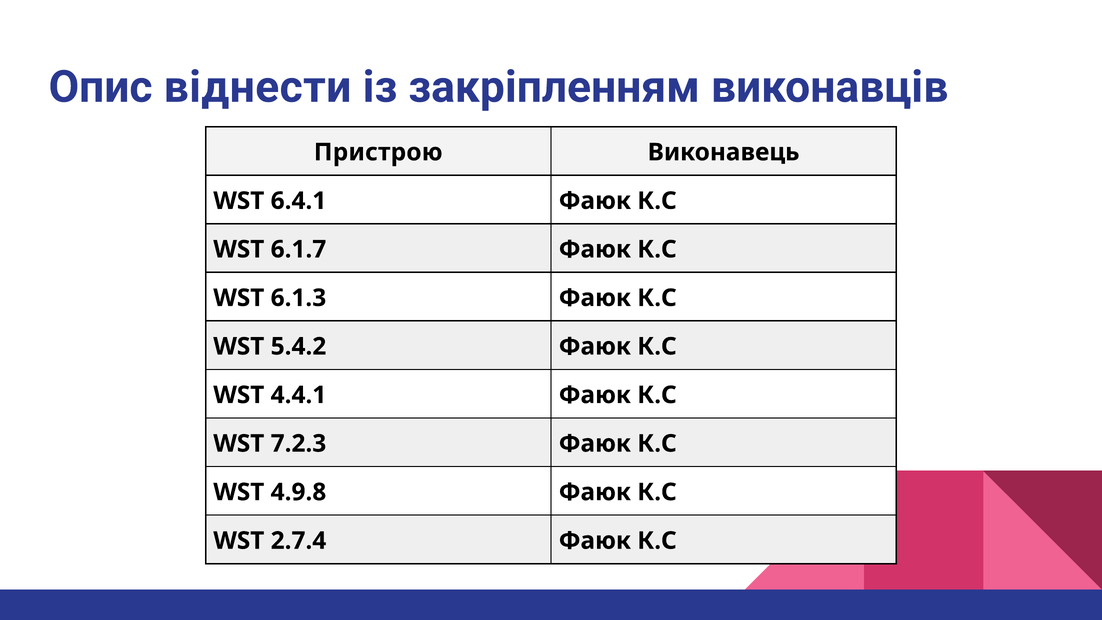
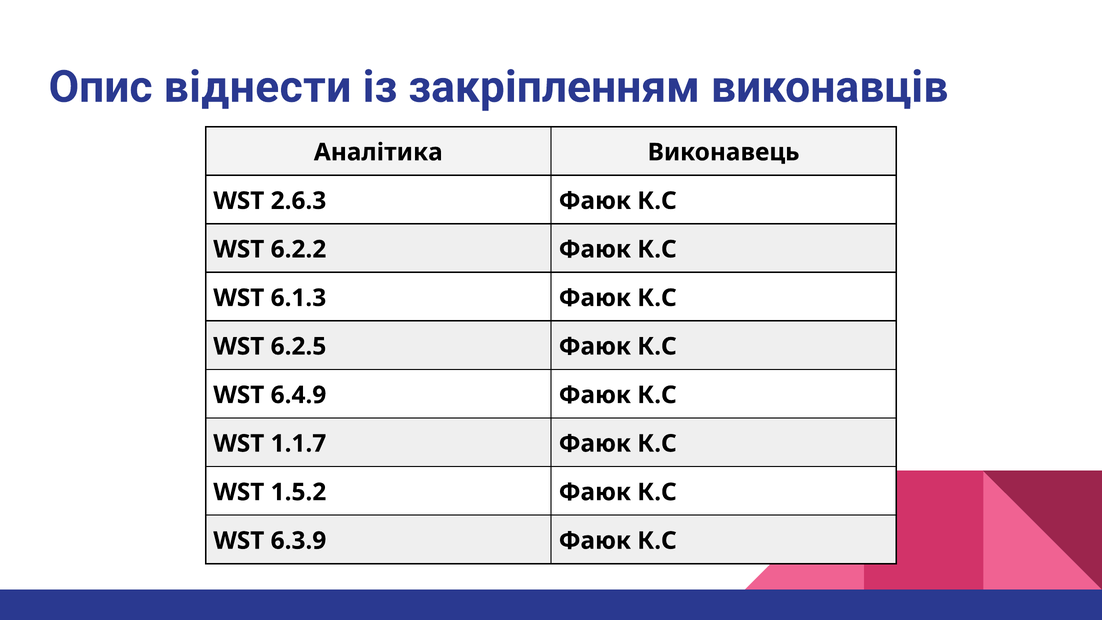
Пристрою: Пристрою -> Аналітика (378, 152)
6.4.1: 6.4.1 -> 2.6.3 (298, 201)
6.1.7: 6.1.7 -> 6.2.2 (298, 249)
5.4.2: 5.4.2 -> 6.2.5 (298, 346)
4.4.1: 4.4.1 -> 6.4.9 (298, 395)
7.2.3: 7.2.3 -> 1.1.7 (298, 444)
4.9.8: 4.9.8 -> 1.5.2 (298, 492)
2.7.4: 2.7.4 -> 6.3.9 (298, 541)
